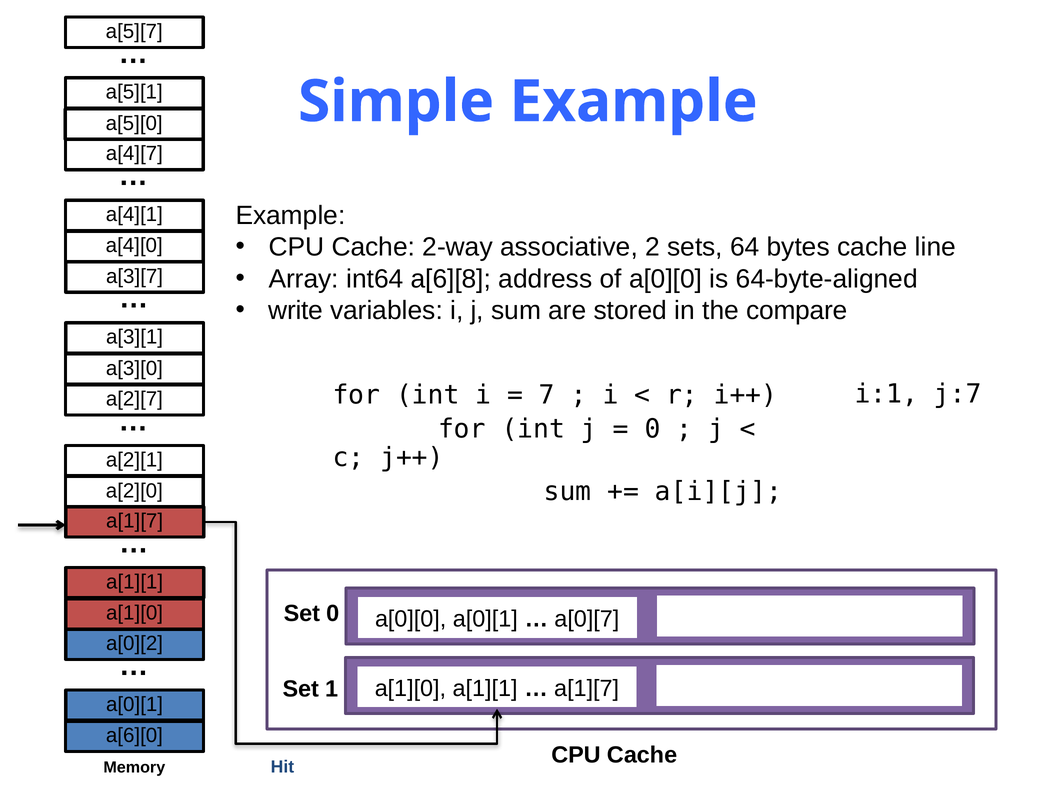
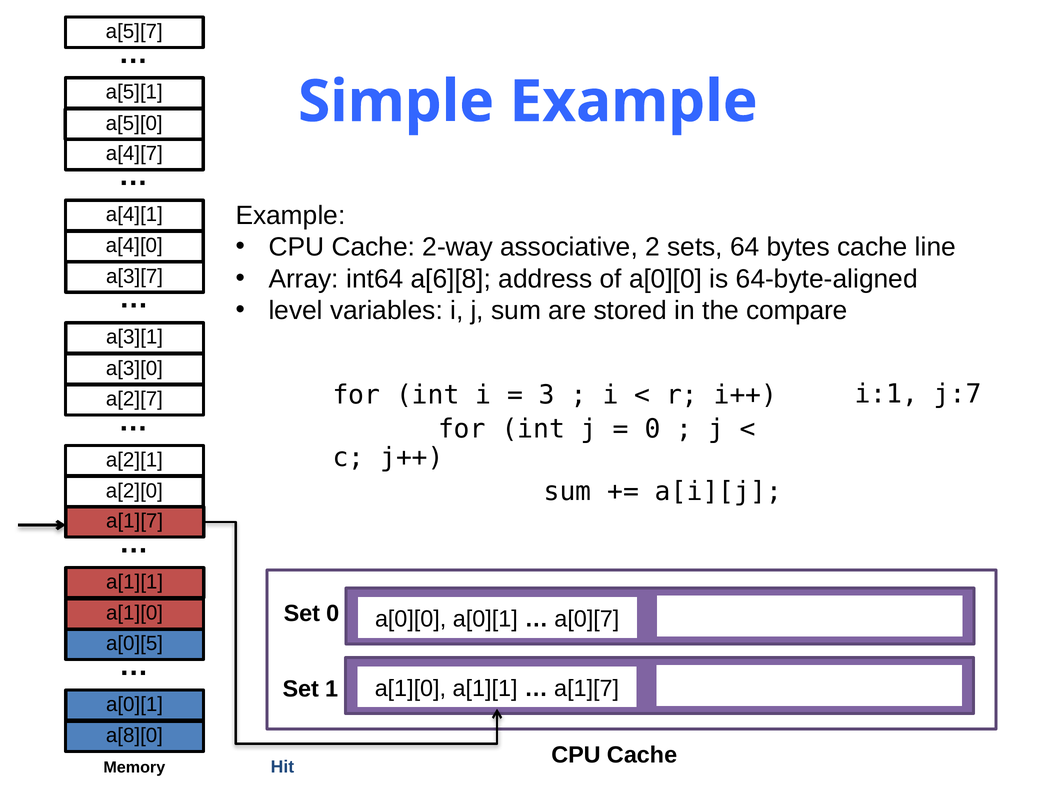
write: write -> level (296, 311)
7: 7 -> 3 (547, 395)
a[0][2: a[0][2 -> a[0][5 (135, 644)
a[6][0: a[6][0 -> a[8][0 (134, 735)
